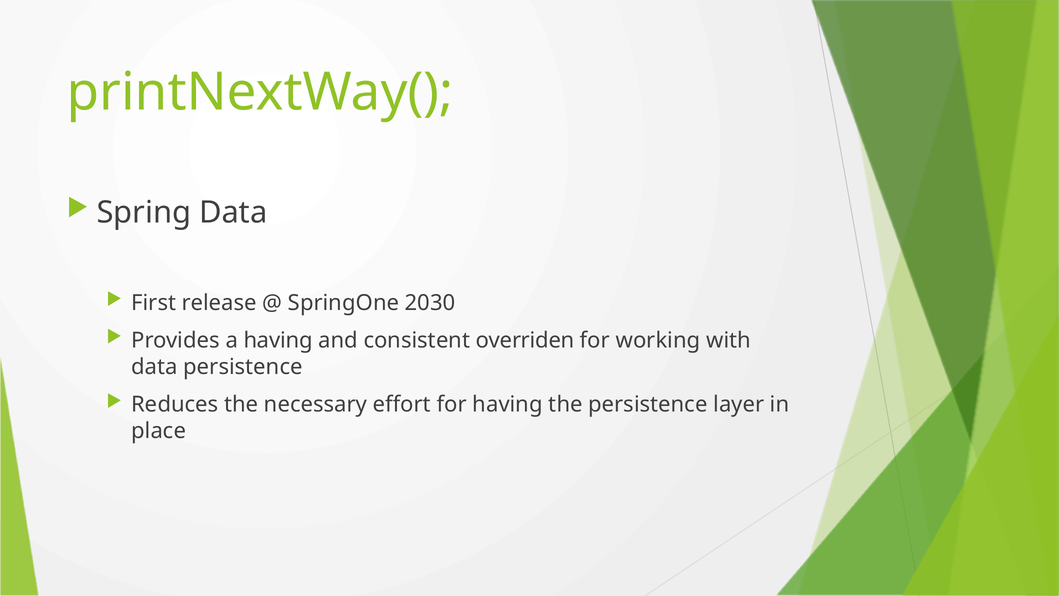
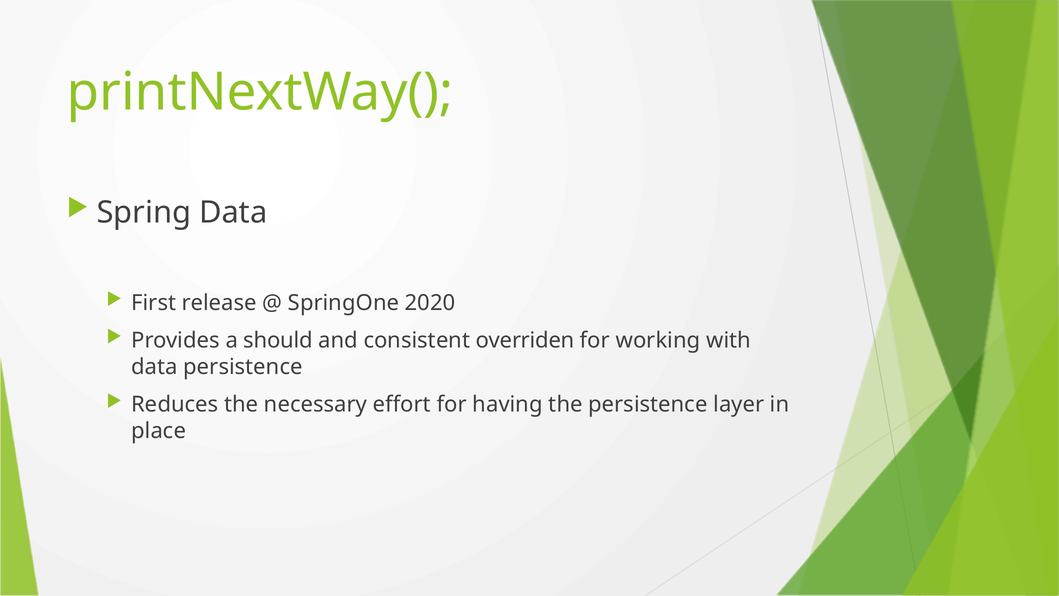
2030: 2030 -> 2020 (430, 303)
a having: having -> should (278, 340)
